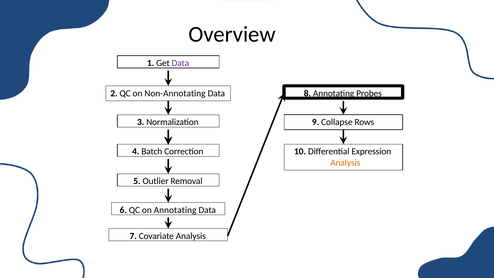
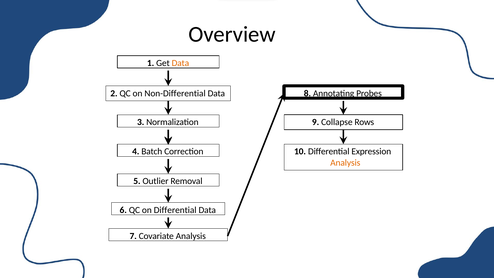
Data colour: purple -> orange (180, 63)
Non-Annotating: Non-Annotating -> Non-Differential (175, 93)
on Annotating: Annotating -> Differential (175, 210)
